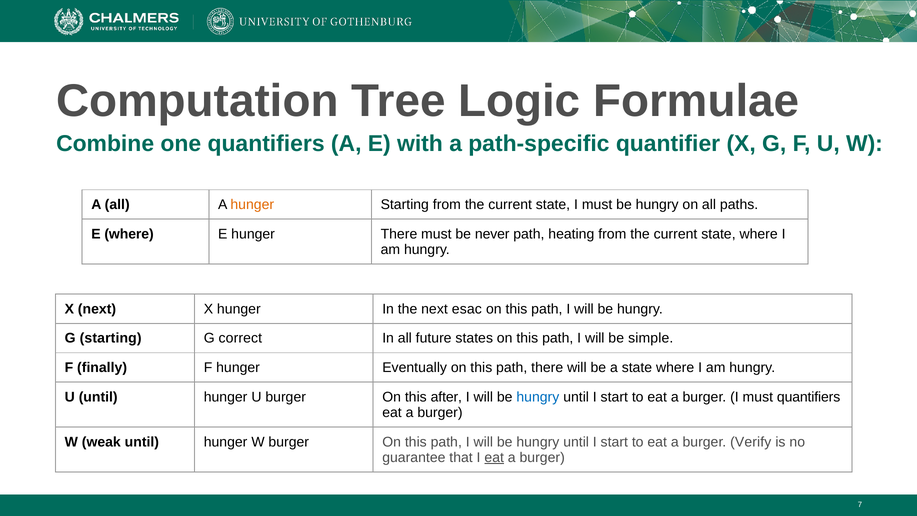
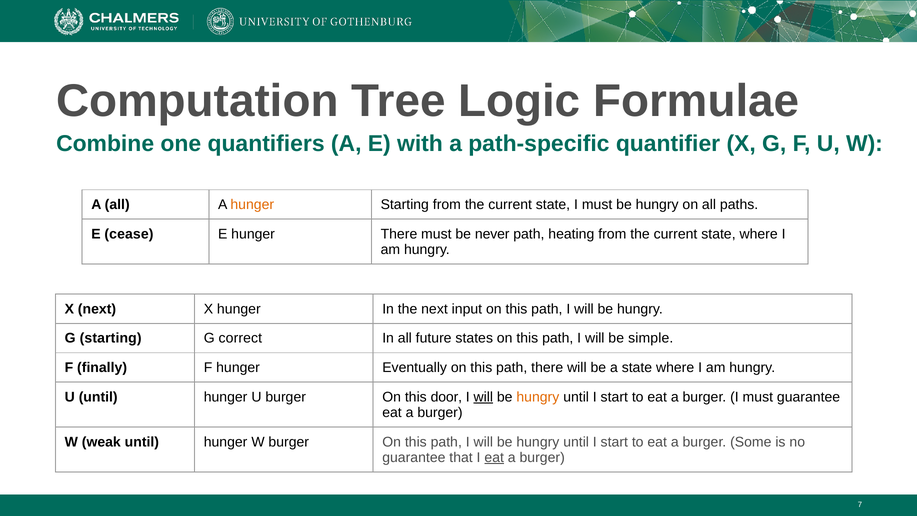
E where: where -> cease (129, 234)
esac: esac -> input (467, 309)
after: after -> door (446, 397)
will underline: none -> present (483, 397)
hungry colour: blue -> orange (538, 397)
must quantifiers: quantifiers -> guarantee (809, 397)
Verify: Verify -> Some (751, 442)
